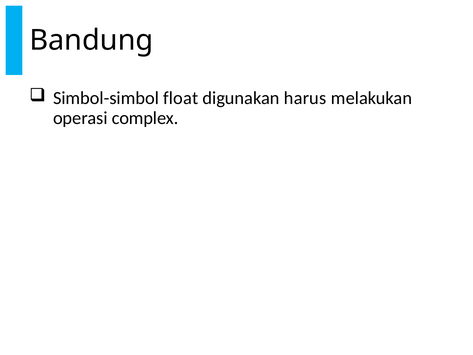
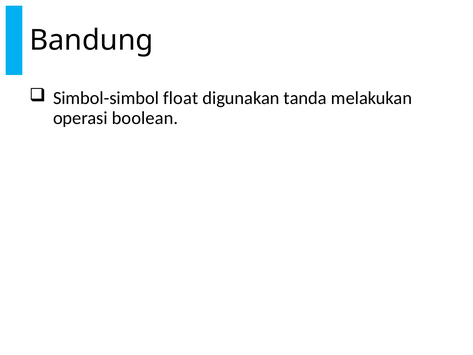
harus: harus -> tanda (305, 98)
complex: complex -> boolean (145, 118)
